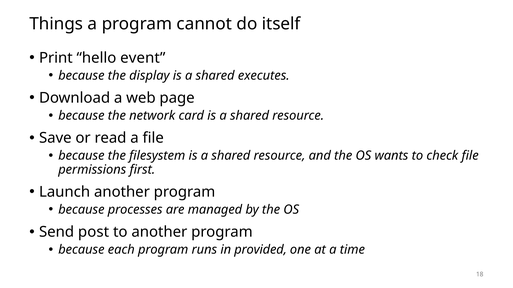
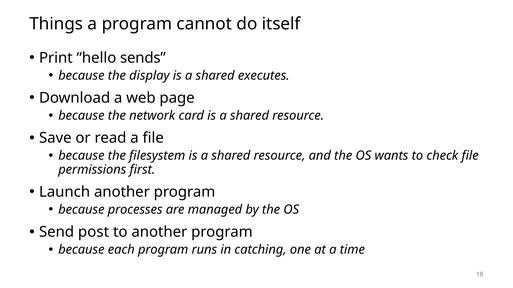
event: event -> sends (143, 58)
provided: provided -> catching (261, 250)
